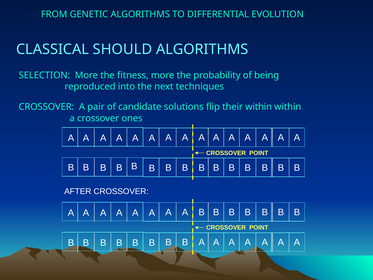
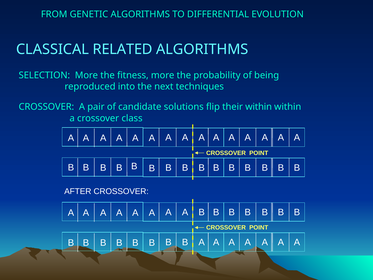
SHOULD: SHOULD -> RELATED (123, 49)
ones: ones -> class (132, 118)
